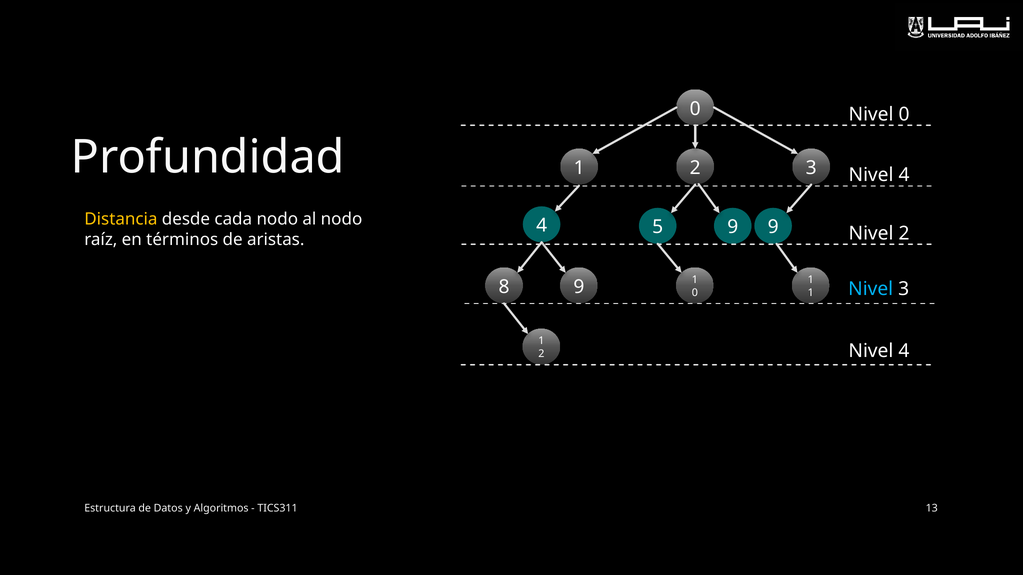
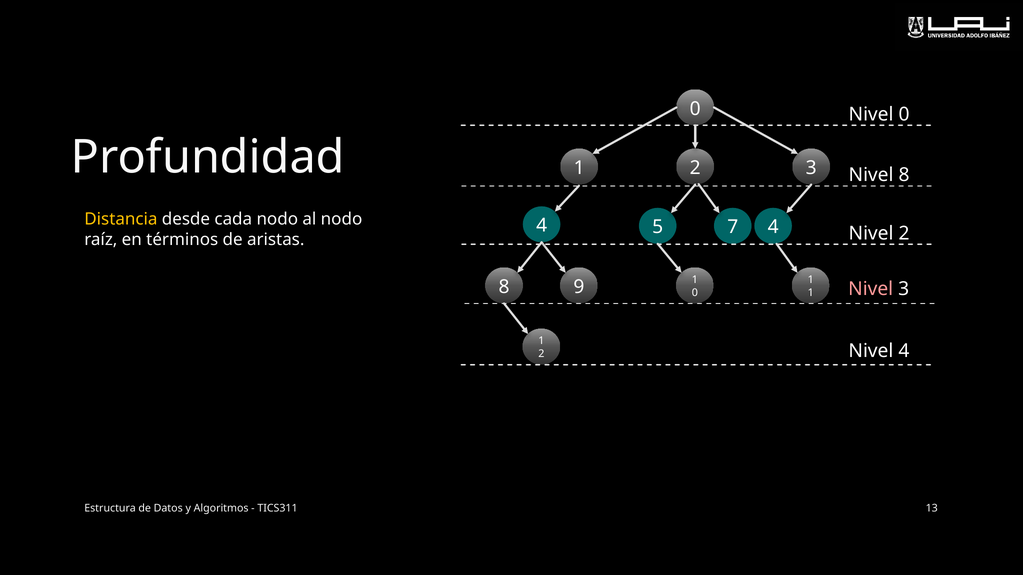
4: 4 -> 8 (904, 175)
9: 9 -> 4 (773, 227)
5 9: 9 -> 7 (733, 227)
Nivel colour: light blue -> pink (871, 289)
